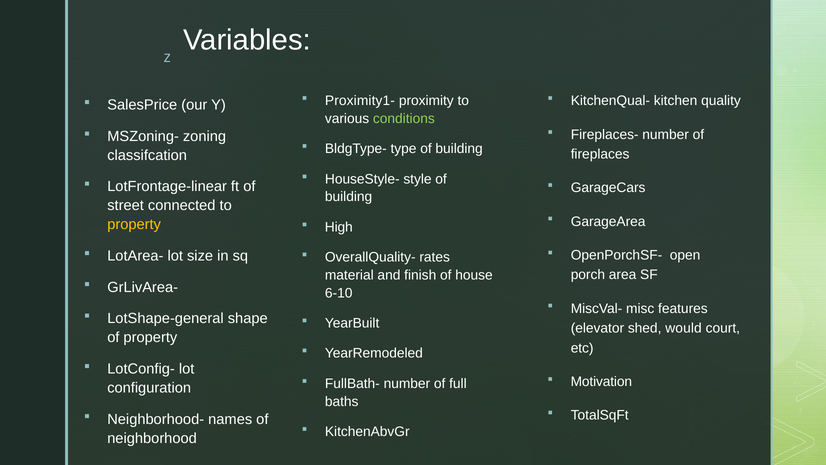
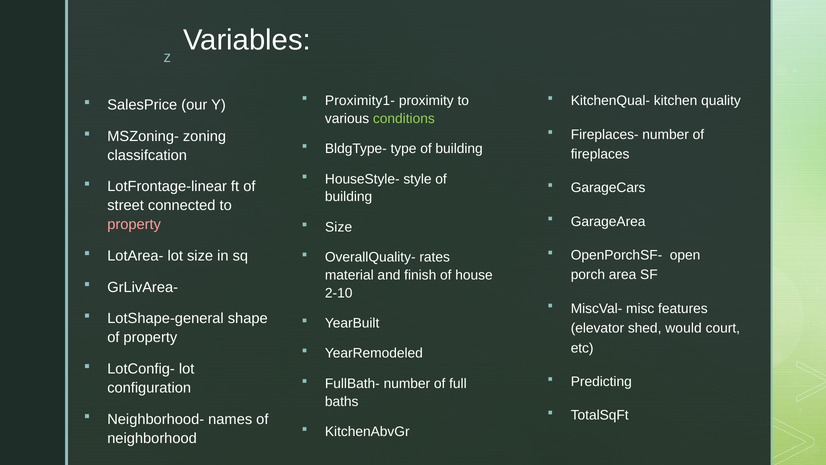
property colour: yellow -> pink (134, 224)
High: High -> Size (339, 227)
6-10: 6-10 -> 2-10 (339, 293)
Motivation: Motivation -> Predicting (601, 381)
